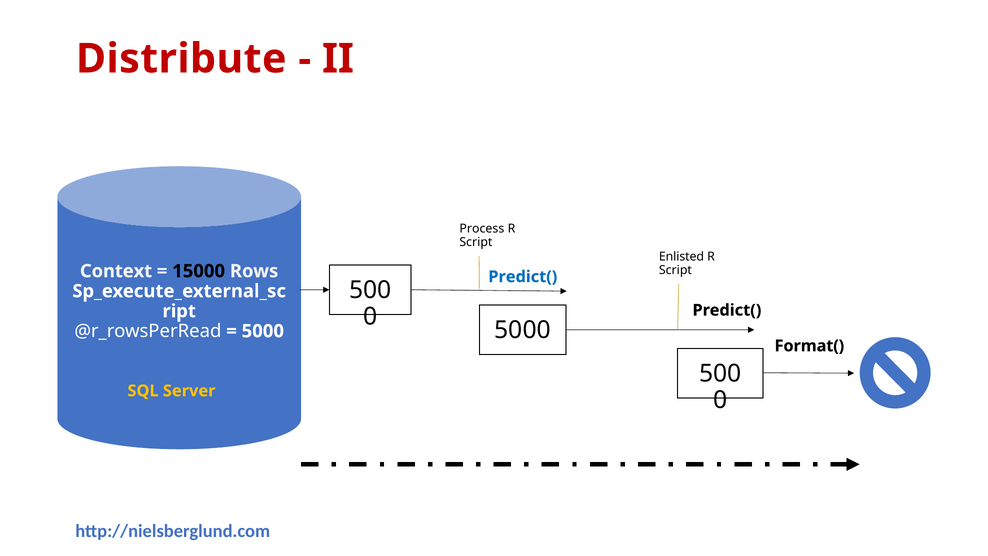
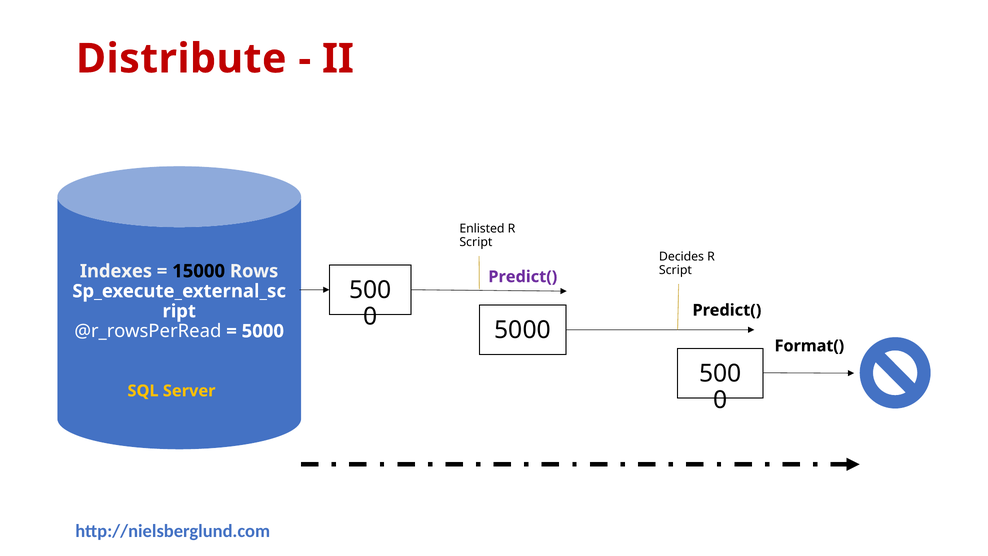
Process: Process -> Enlisted (482, 229)
Enlisted: Enlisted -> Decides (681, 257)
Context: Context -> Indexes (116, 271)
Predict( colour: blue -> purple (523, 277)
